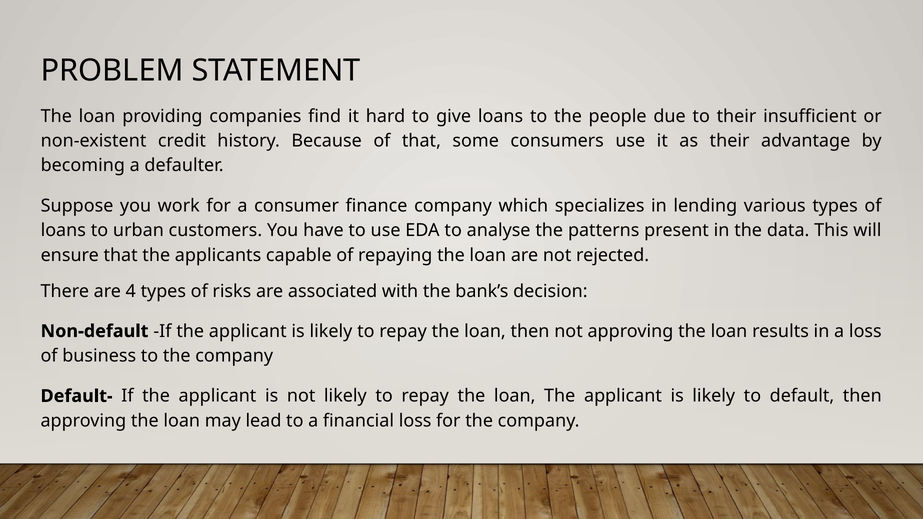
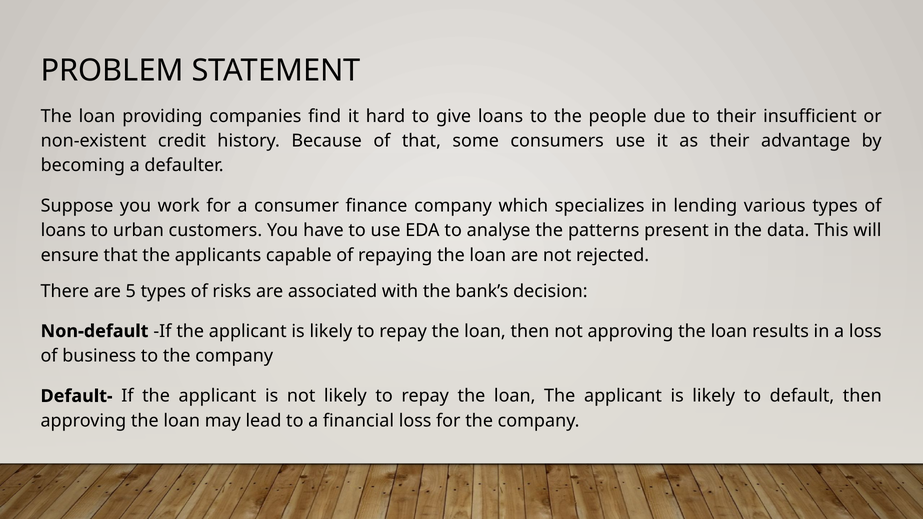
4: 4 -> 5 (131, 291)
